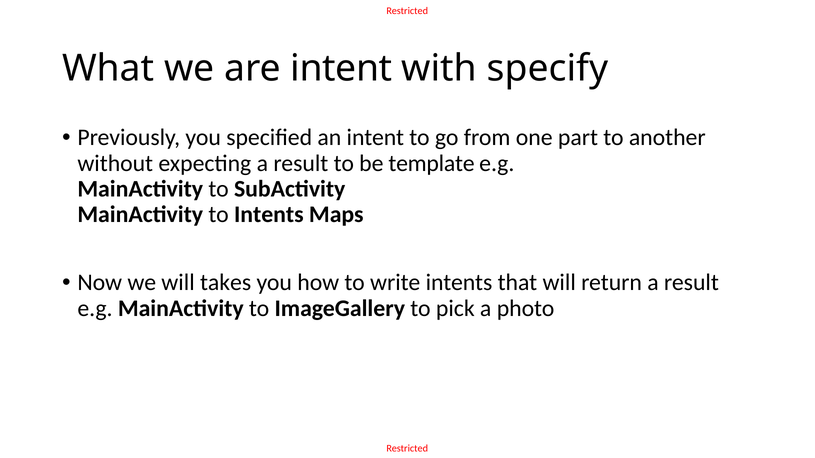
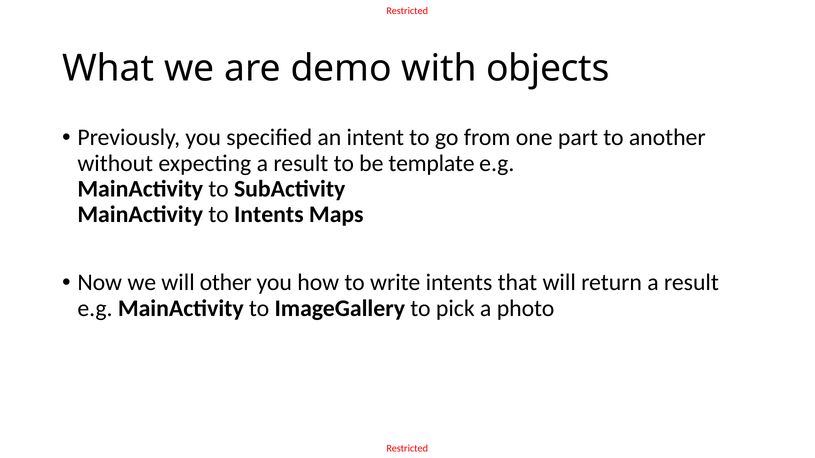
are intent: intent -> demo (341, 68)
specify: specify -> objects (548, 68)
takes: takes -> other (226, 283)
